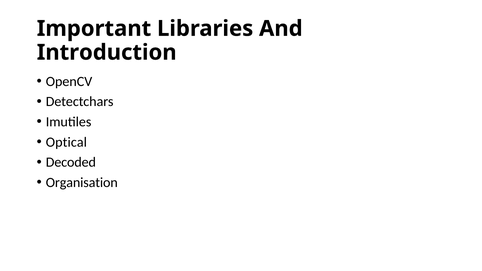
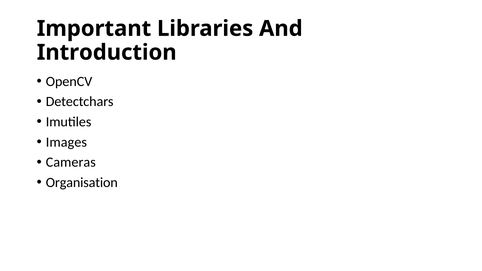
Optical: Optical -> Images (66, 142)
Decoded: Decoded -> Cameras (71, 162)
